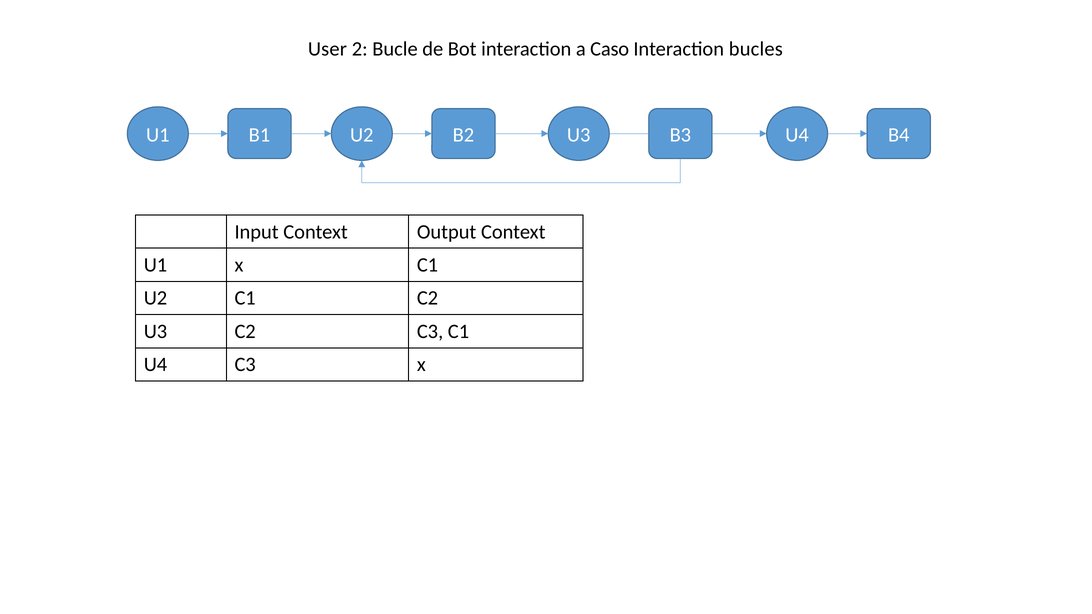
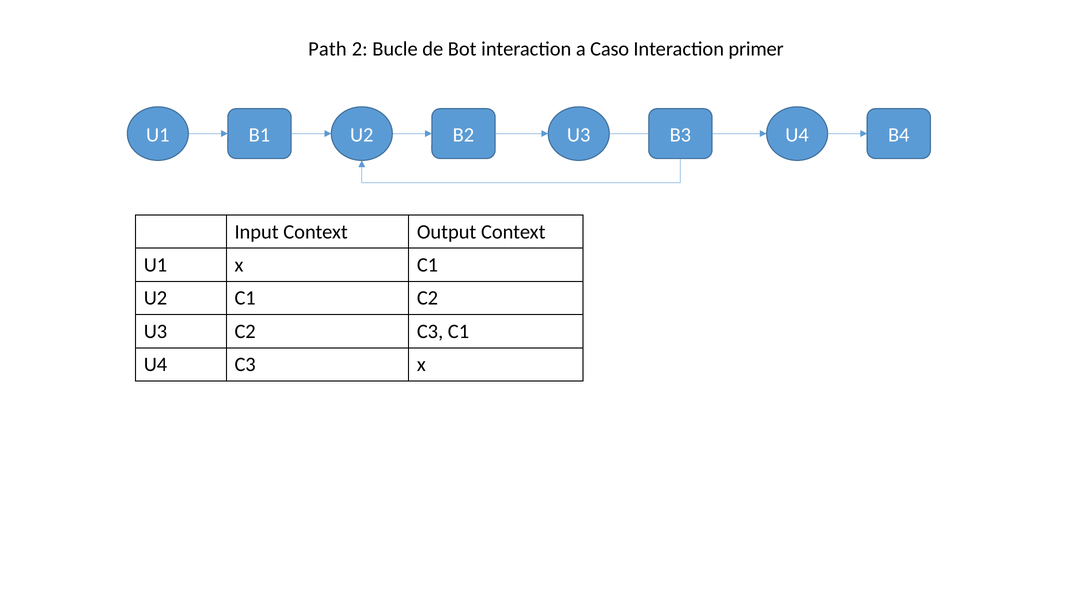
User: User -> Path (327, 49)
bucles: bucles -> primer (756, 49)
